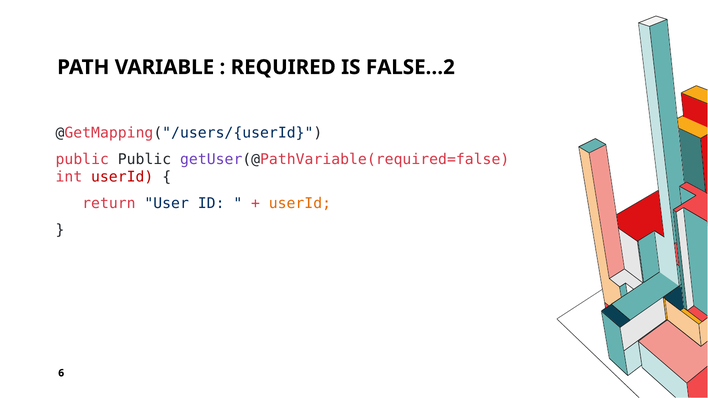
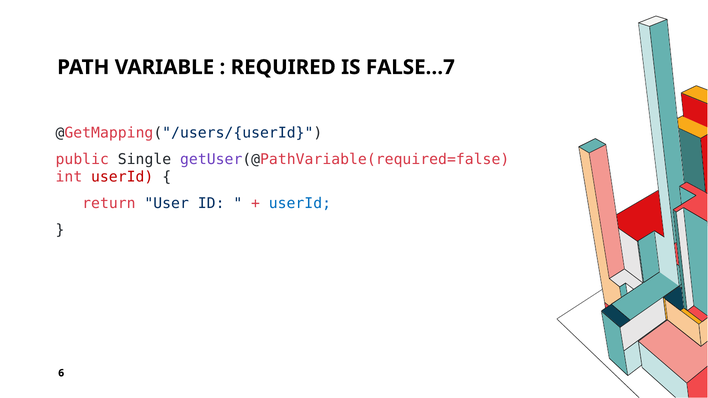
FALSE…2: FALSE…2 -> FALSE…7 (410, 67)
public Public: Public -> Single (145, 159)
userId colour: orange -> blue (300, 204)
